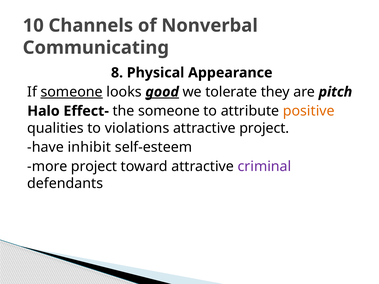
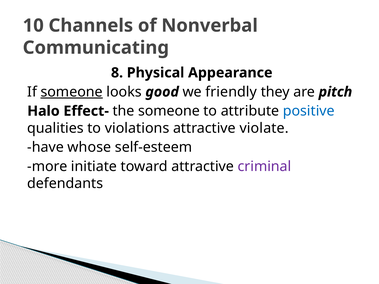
good underline: present -> none (162, 92)
tolerate: tolerate -> friendly (231, 92)
positive colour: orange -> blue (309, 111)
attractive project: project -> violate (264, 128)
inhibit: inhibit -> whose (89, 147)
more project: project -> initiate (94, 167)
